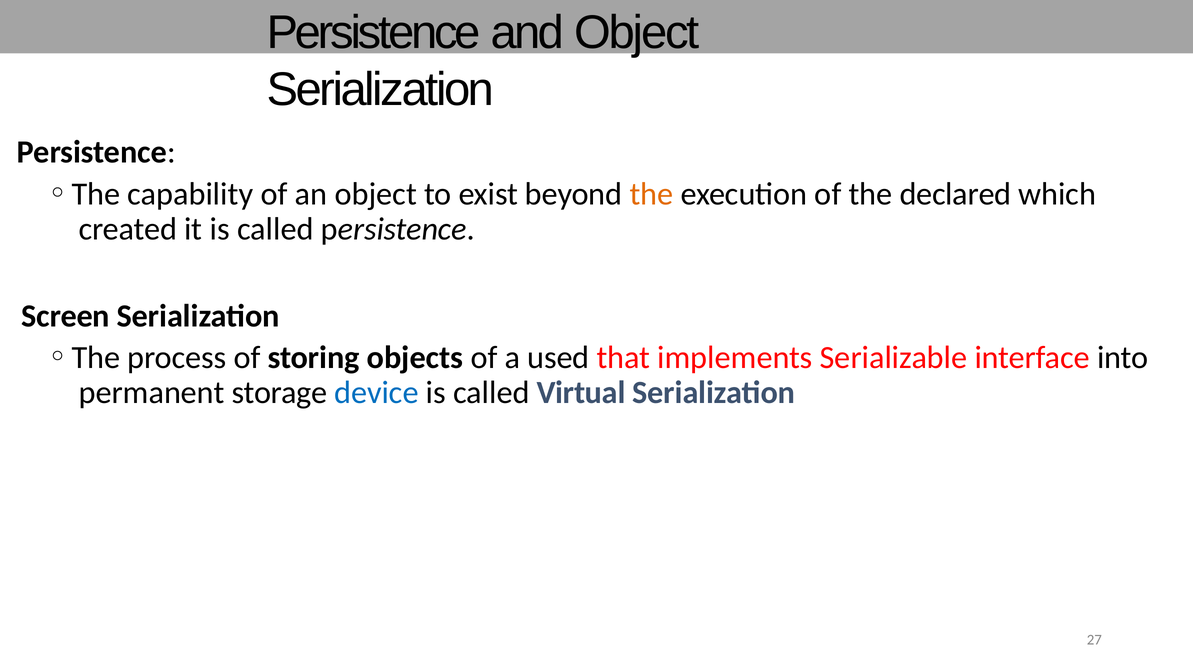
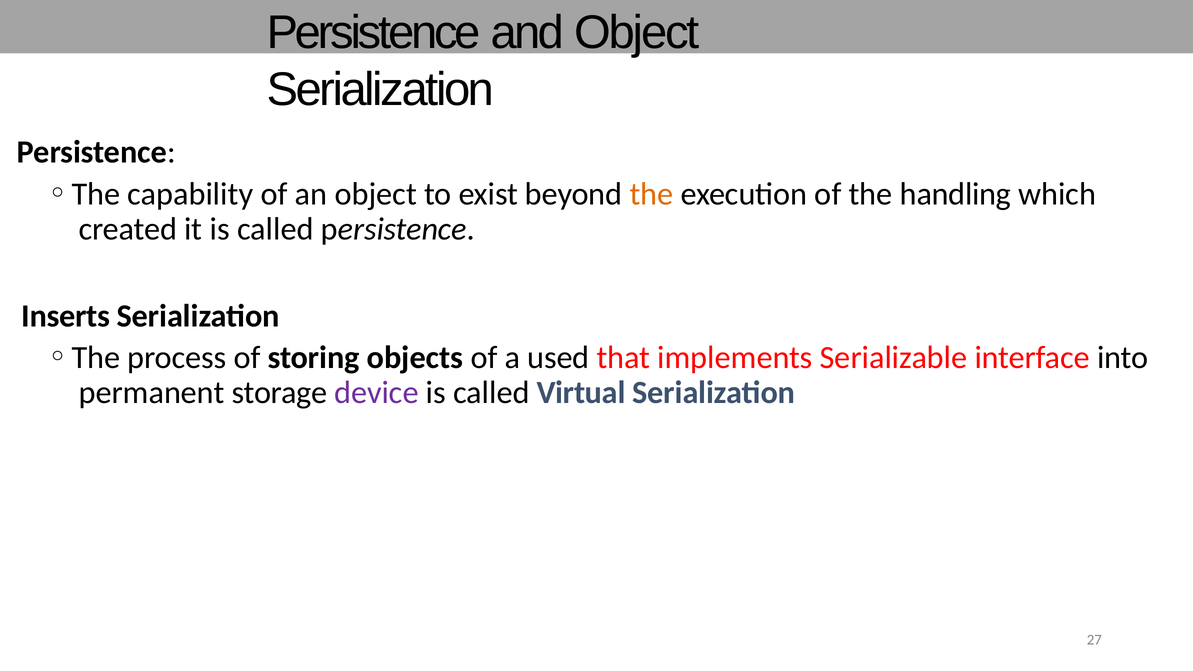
declared: declared -> handling (955, 194)
Screen: Screen -> Inserts (66, 316)
device colour: blue -> purple (376, 393)
